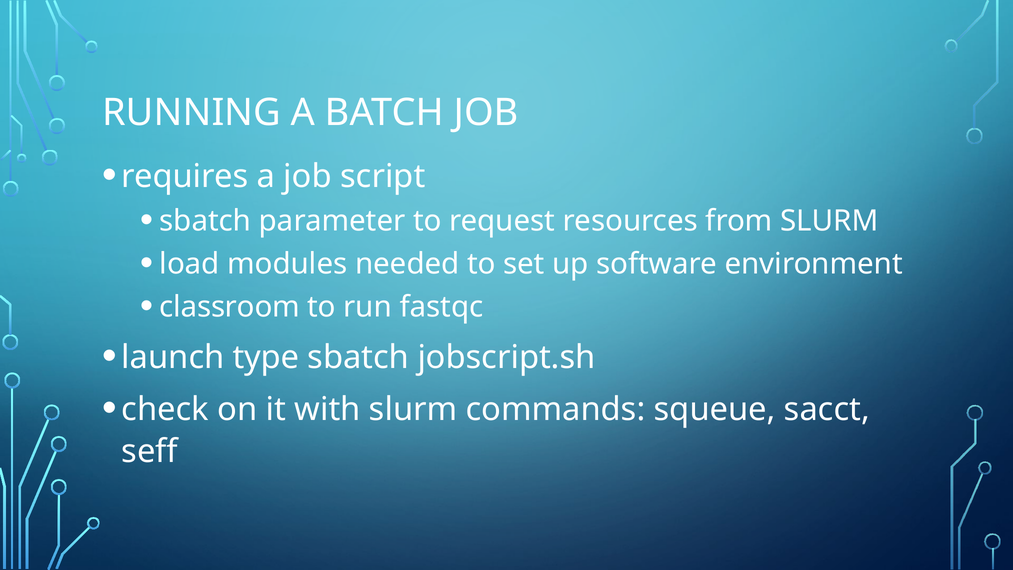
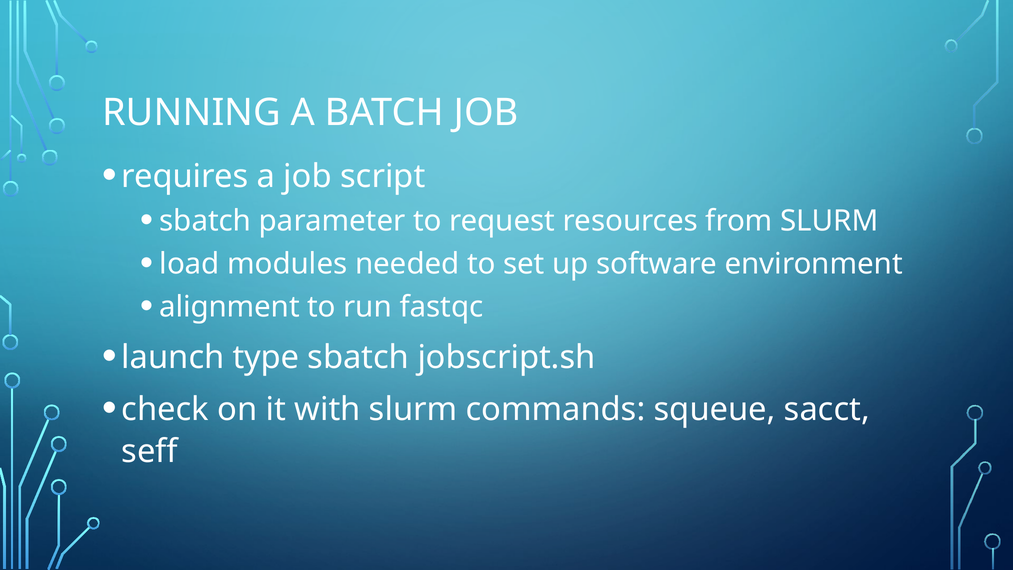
classroom: classroom -> alignment (230, 307)
